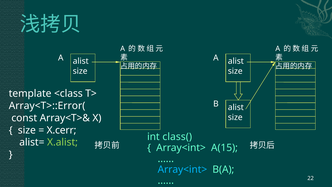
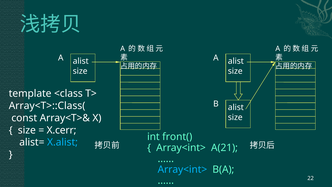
Array<T>::Error(: Array<T>::Error( -> Array<T>::Class( (47, 106)
class(: class( -> front( (177, 137)
X.alist colour: light green -> light blue (62, 142)
A(15: A(15 -> A(21 (224, 148)
